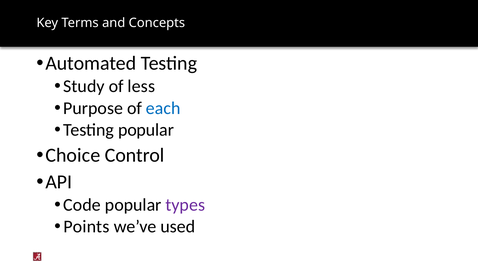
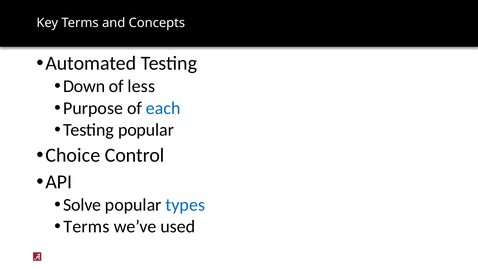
Study: Study -> Down (84, 86)
Code: Code -> Solve (82, 205)
types colour: purple -> blue (185, 205)
Points: Points -> Terms (86, 227)
